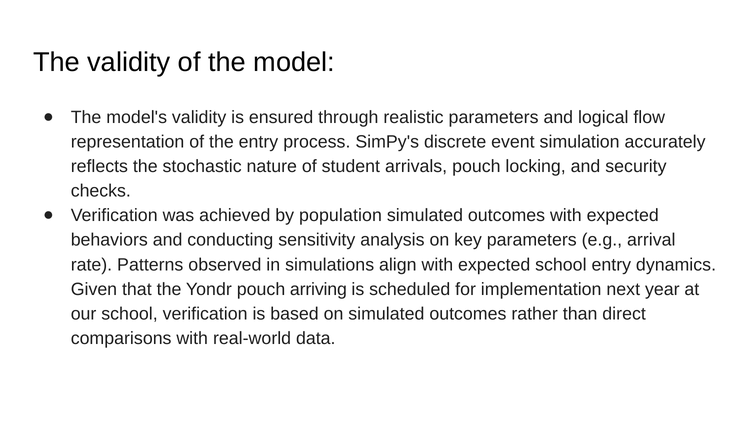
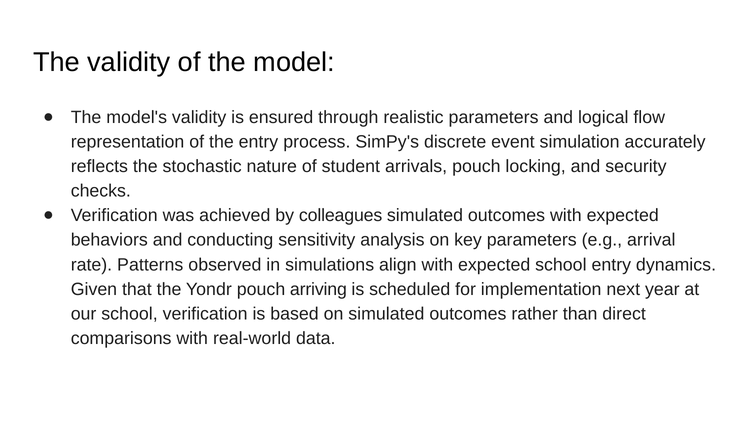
population: population -> colleagues (341, 216)
